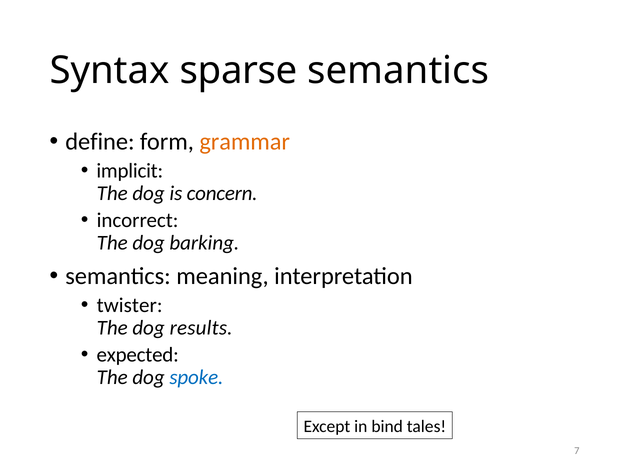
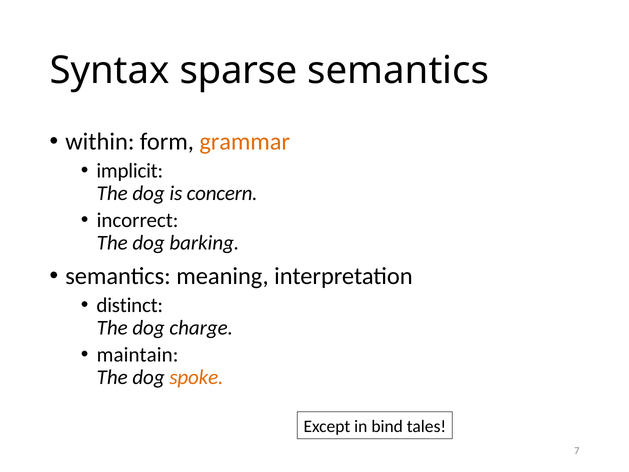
define: define -> within (100, 142)
twister: twister -> distinct (130, 305)
results: results -> charge (201, 328)
expected: expected -> maintain (138, 355)
spoke colour: blue -> orange (196, 377)
